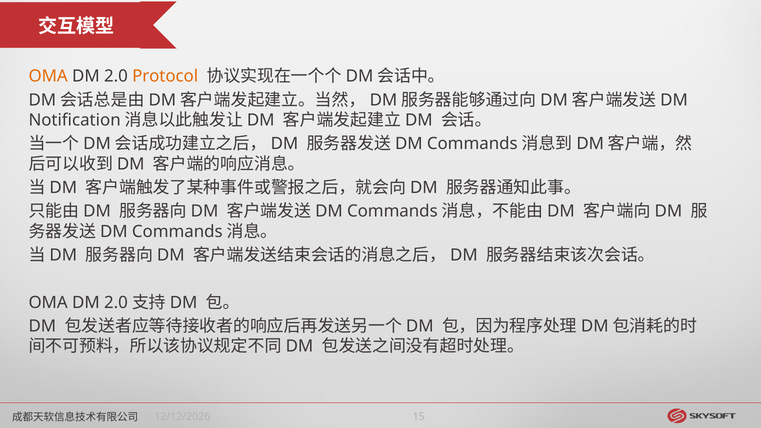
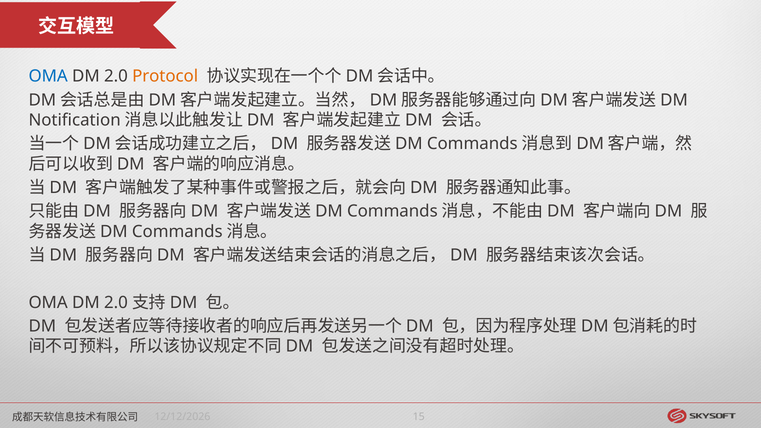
OMA colour: orange -> blue (48, 76)
